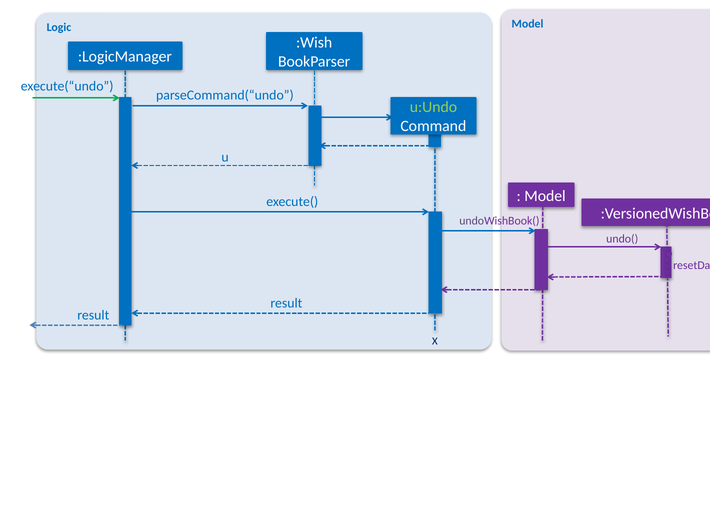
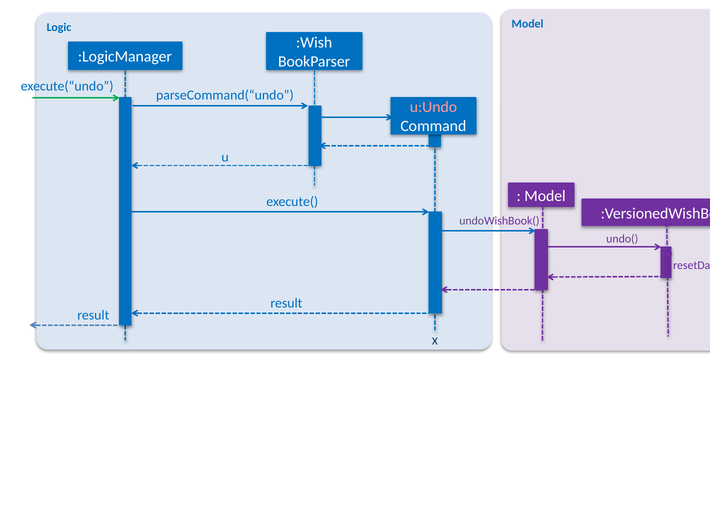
u:Undo colour: light green -> pink (433, 107)
